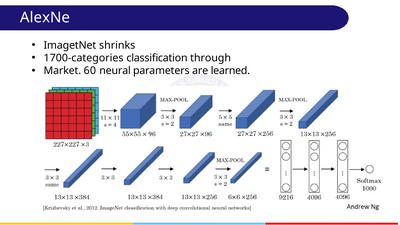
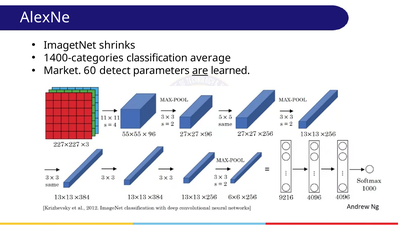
1700-categories: 1700-categories -> 1400-categories (84, 58)
through: through -> average (211, 58)
neural: neural -> detect (115, 71)
are underline: none -> present (200, 71)
